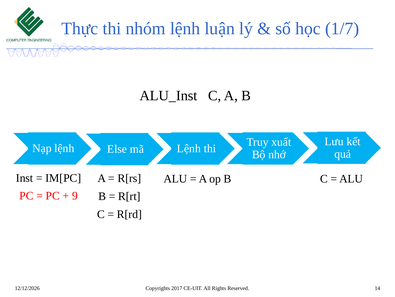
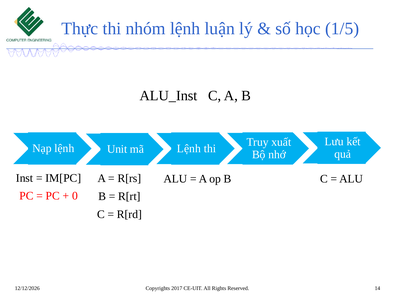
1/7: 1/7 -> 1/5 (342, 29)
Else: Else -> Unit (117, 149)
9: 9 -> 0 (75, 195)
